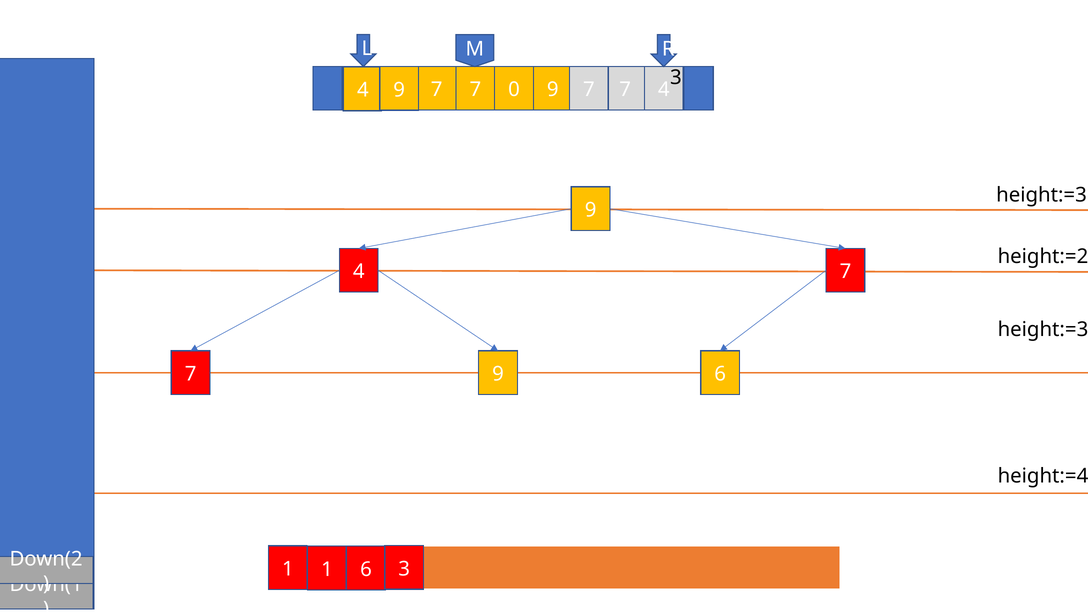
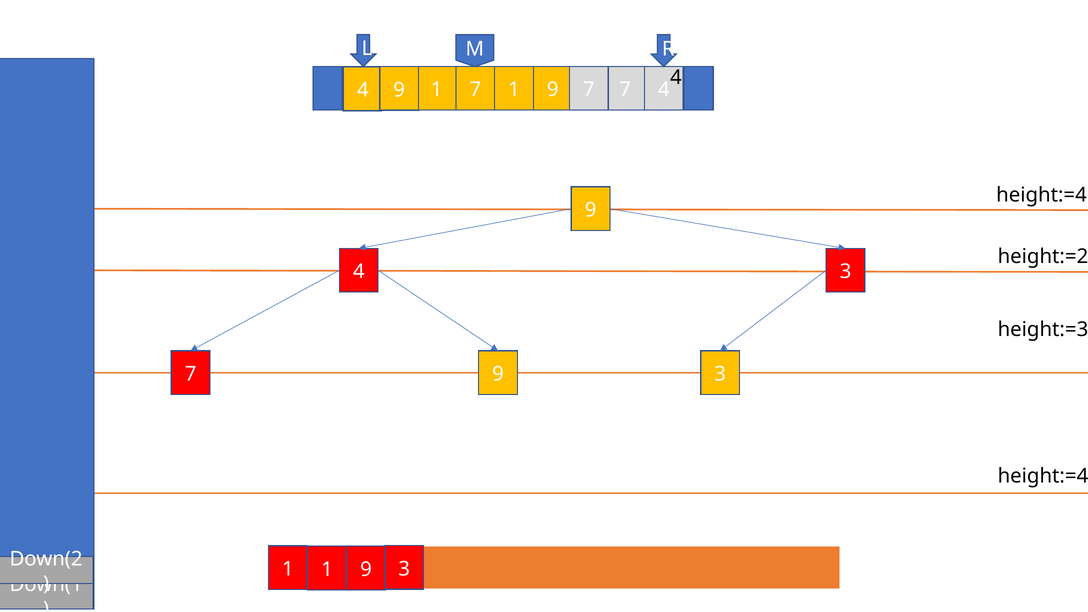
3: 3 -> 4 (676, 77)
7: 7 -> 1 (437, 90)
7 0: 0 -> 1 (514, 90)
height:=3: height:=3 -> height:=4 (1041, 195)
7: 7 -> 3 (845, 272)
7 9 6: 6 -> 3 (720, 374)
1 1 6: 6 -> 9 (366, 569)
